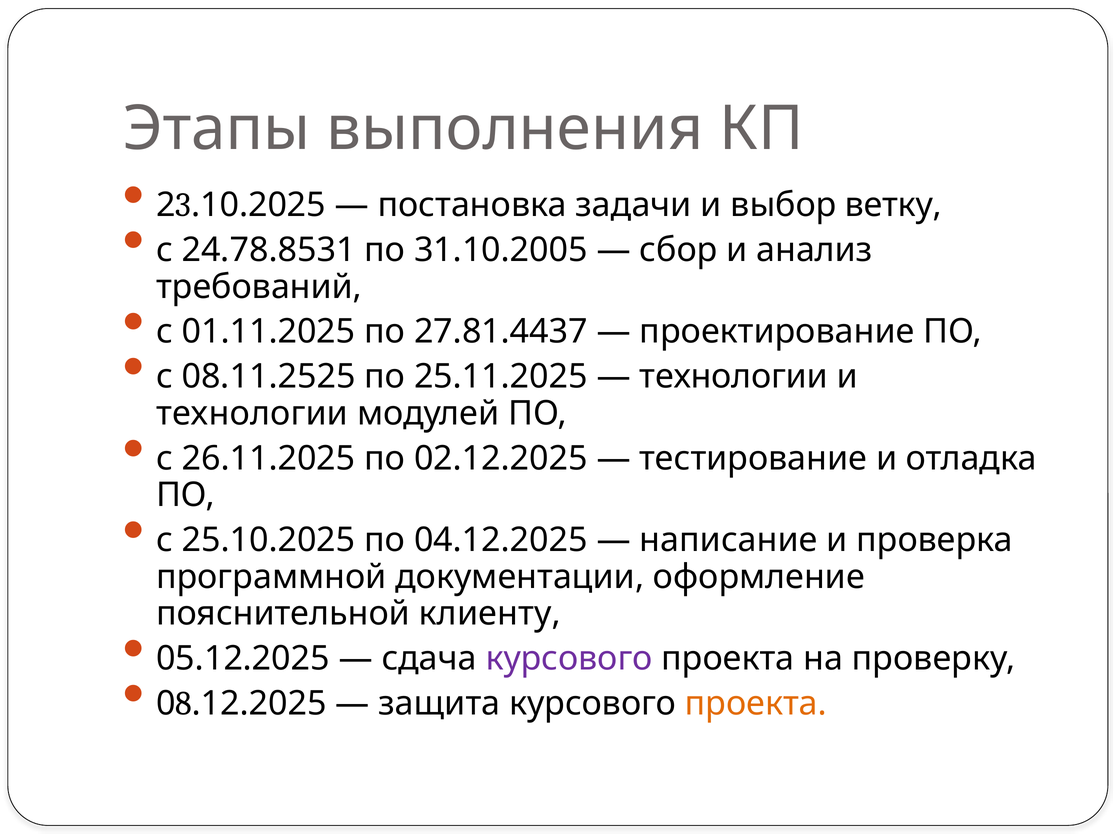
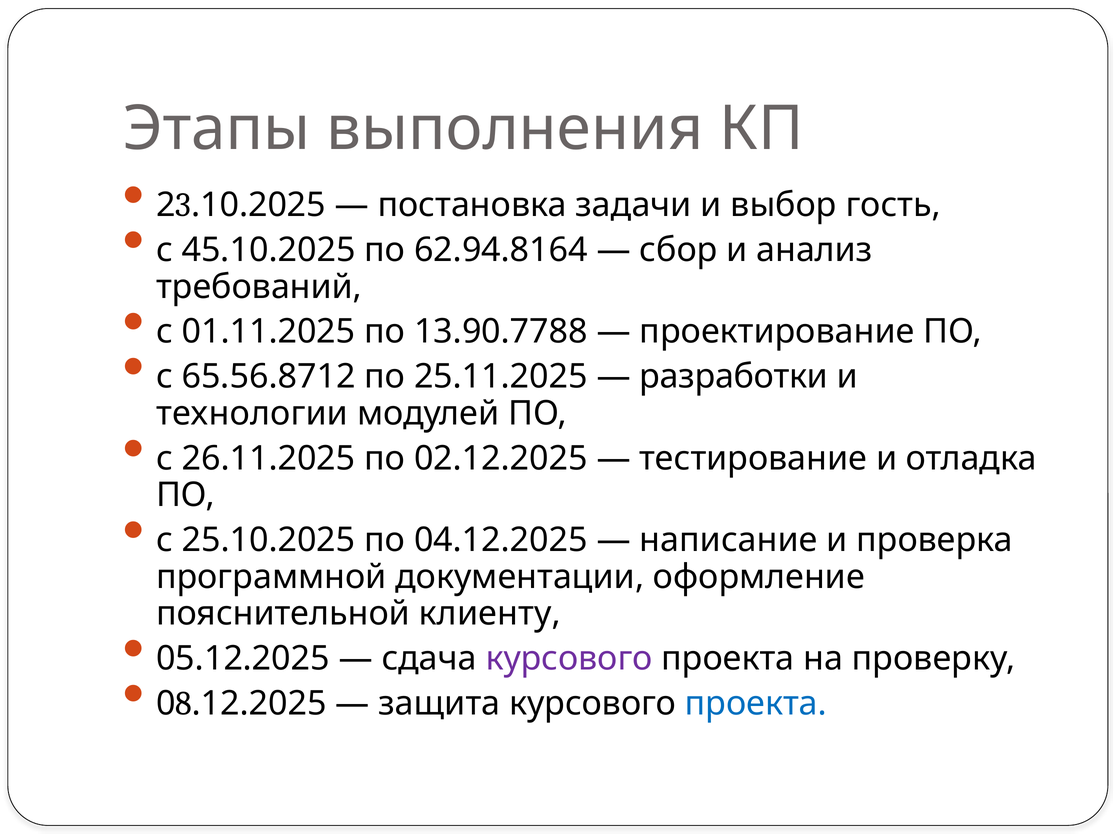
ветку: ветку -> гость (893, 205)
24.78.8531: 24.78.8531 -> 45.10.2025 (269, 250)
31.10.2005: 31.10.2005 -> 62.94.8164 (501, 250)
27.81.4437: 27.81.4437 -> 13.90.7788 (501, 332)
08.11.2525: 08.11.2525 -> 65.56.8712 (269, 377)
технологии: технологии -> разработки (734, 377)
проекта colour: orange -> blue (756, 703)
